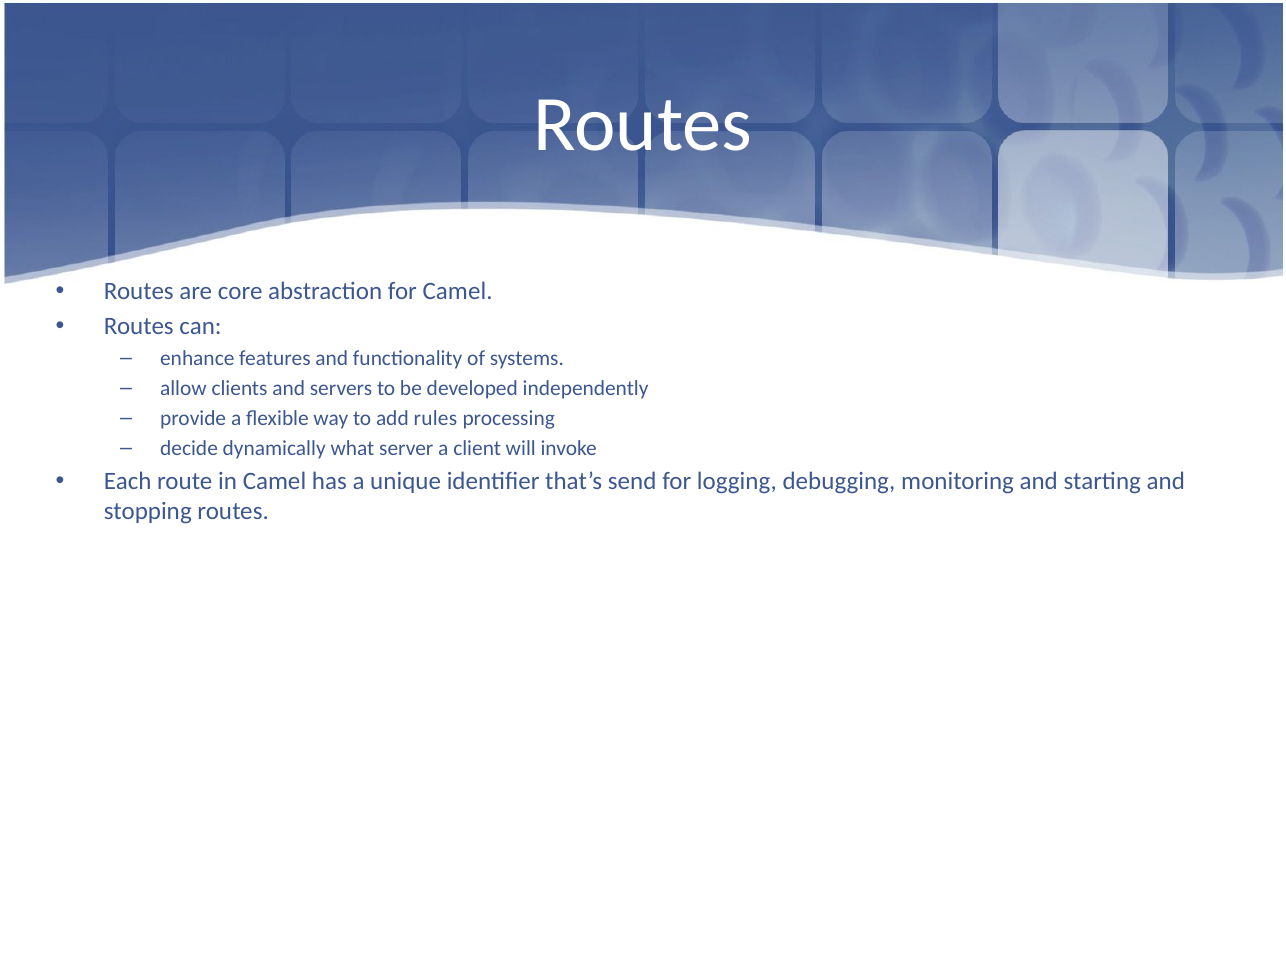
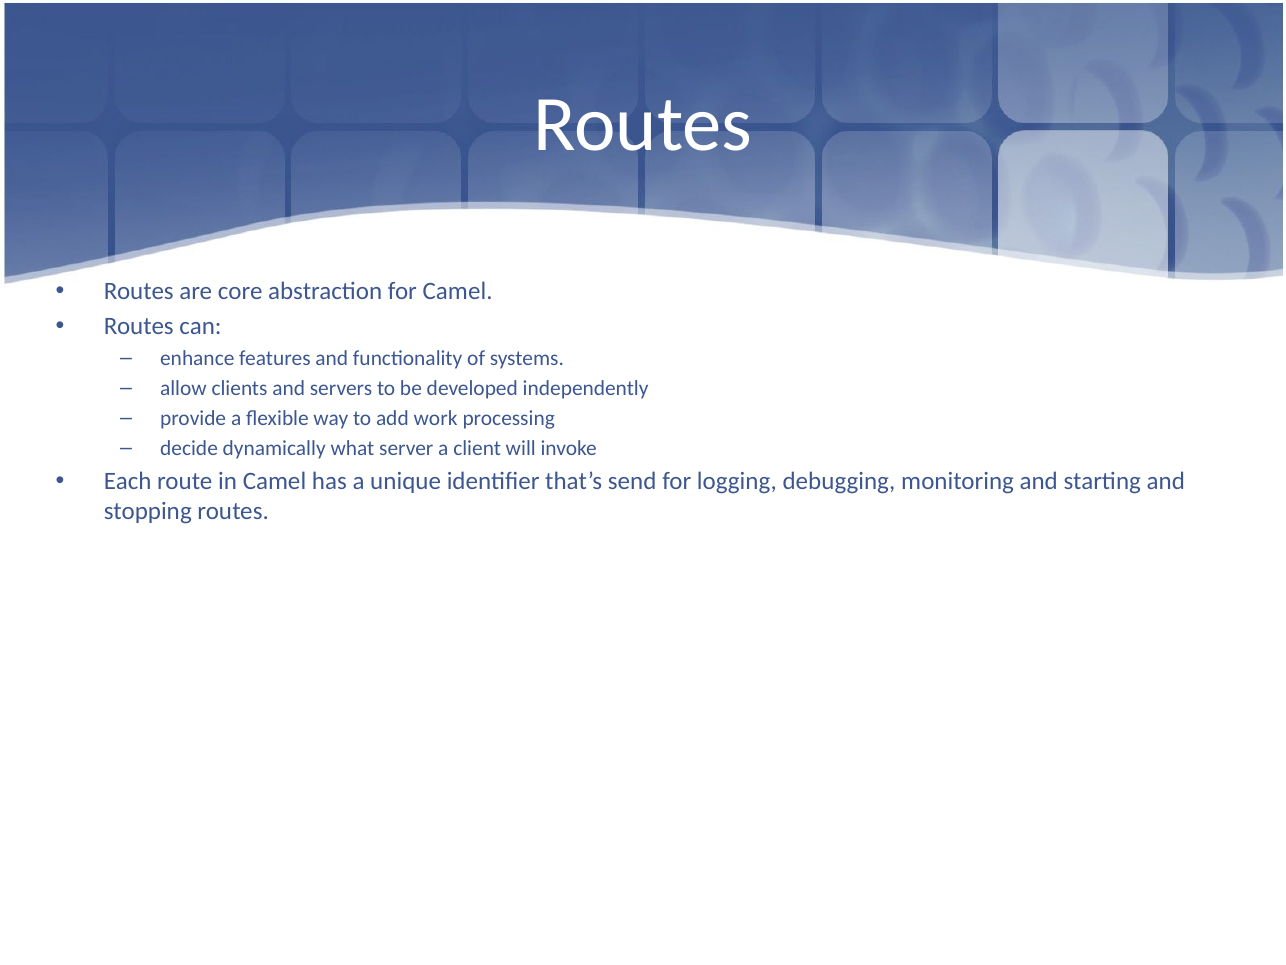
rules: rules -> work (436, 418)
